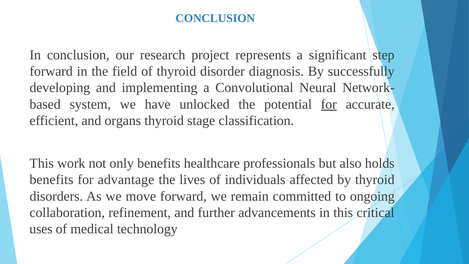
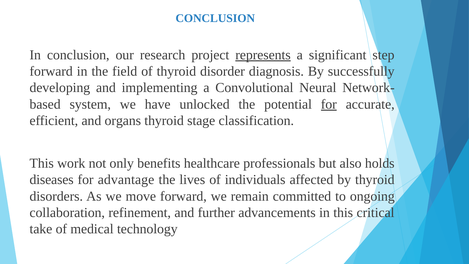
represents underline: none -> present (263, 55)
benefits: benefits -> diseases (52, 180)
uses: uses -> take (41, 229)
